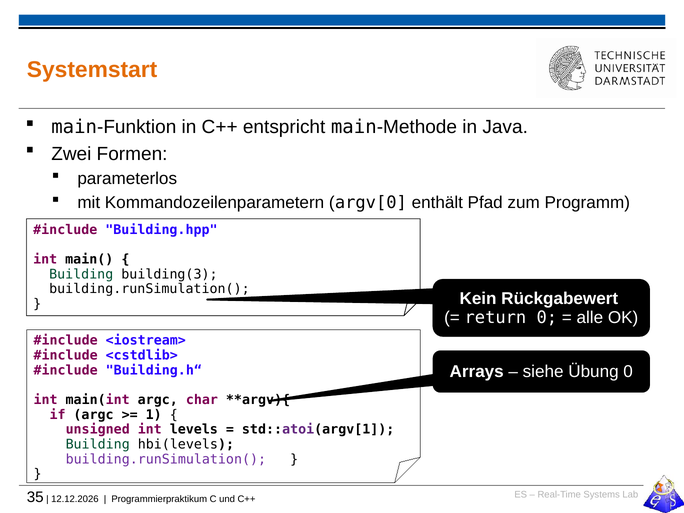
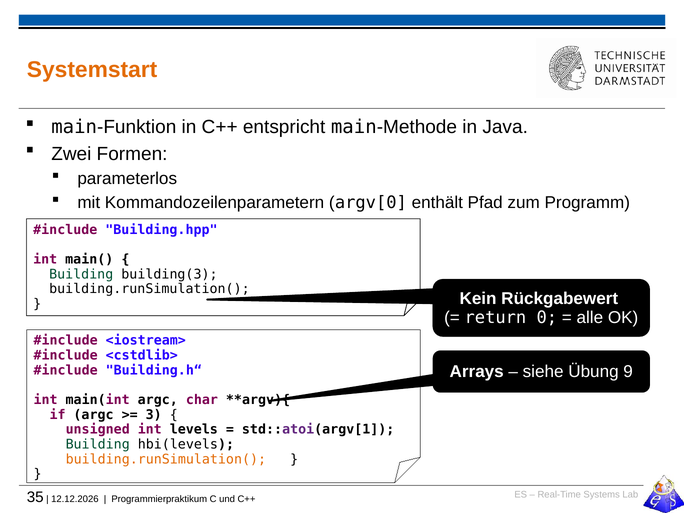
Übung 0: 0 -> 9 (628, 372)
1: 1 -> 3 (154, 415)
building.runSimulation( colour: purple -> orange (166, 459)
